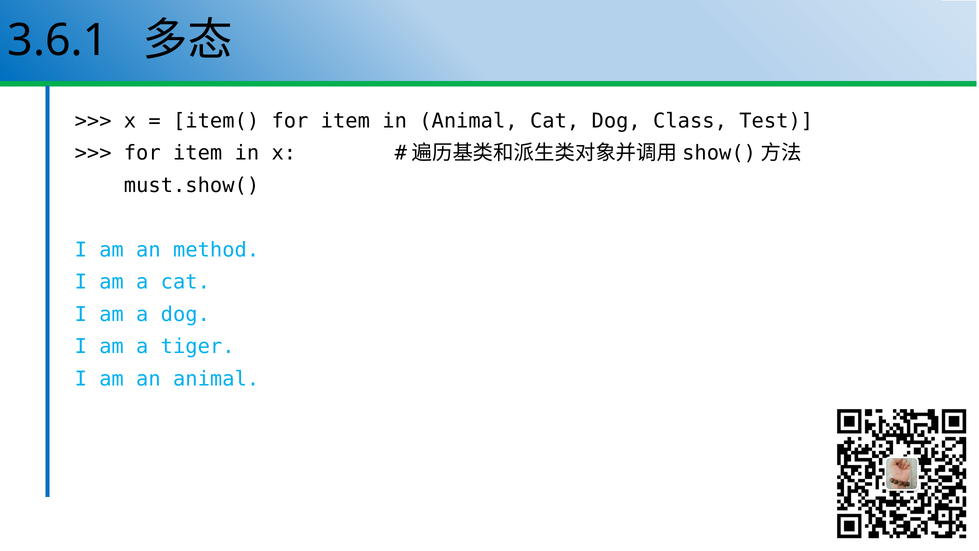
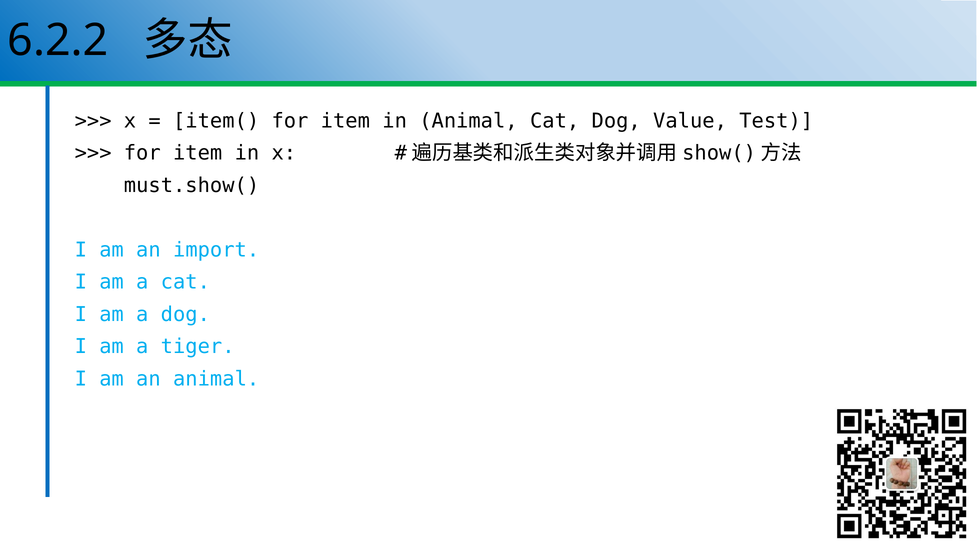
3.6.1: 3.6.1 -> 6.2.2 (58, 40)
Class: Class -> Value (690, 121)
method: method -> import (216, 250)
